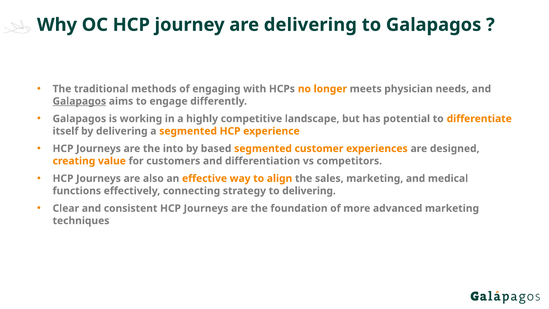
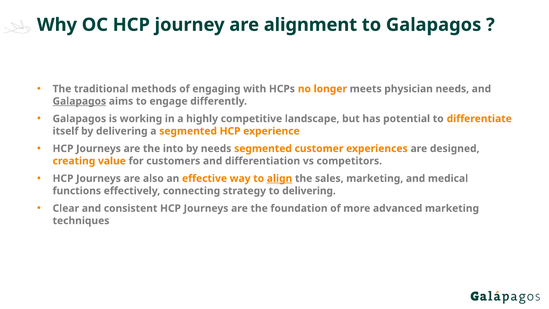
are delivering: delivering -> alignment (310, 25)
by based: based -> needs (216, 149)
align underline: none -> present (280, 178)
